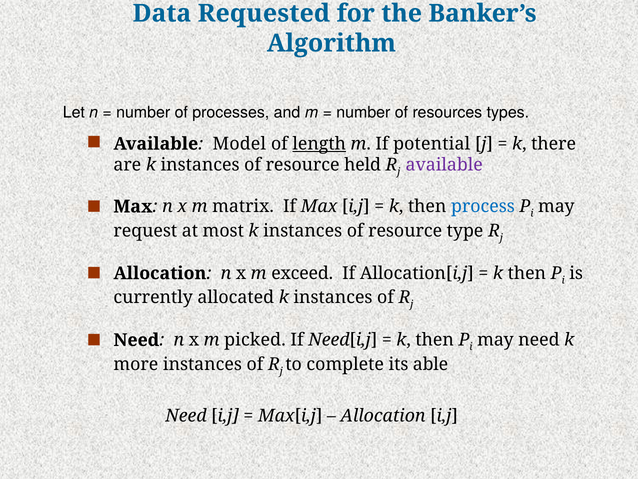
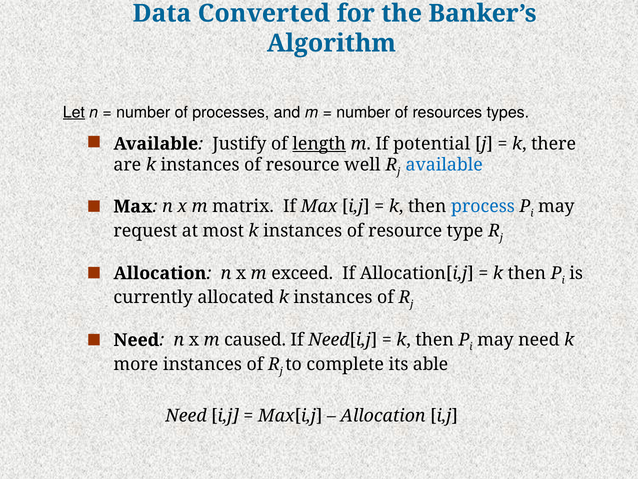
Requested: Requested -> Converted (264, 13)
Let underline: none -> present (74, 112)
Model: Model -> Justify (239, 144)
held: held -> well (362, 165)
available colour: purple -> blue (444, 165)
picked: picked -> caused (255, 340)
